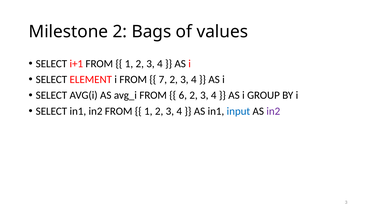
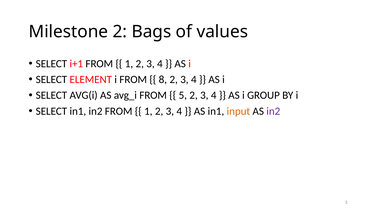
7: 7 -> 8 (163, 79)
6: 6 -> 5 (183, 95)
input colour: blue -> orange (238, 111)
